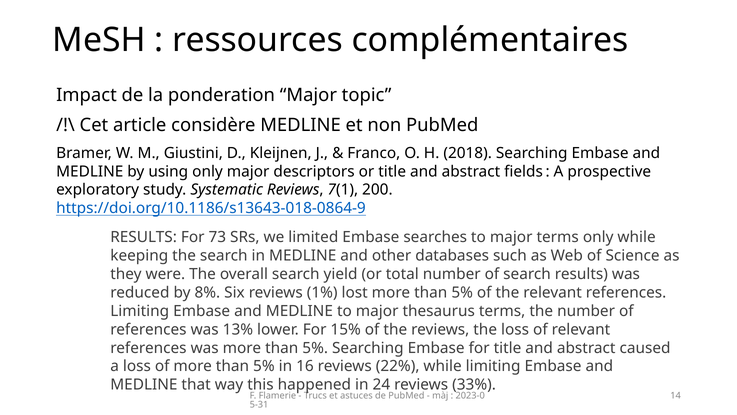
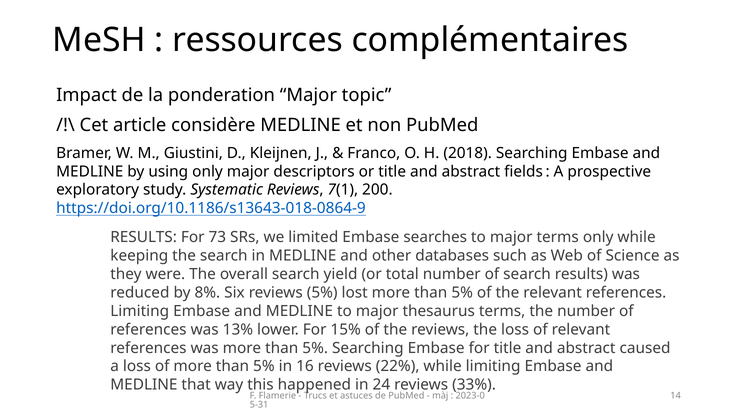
reviews 1%: 1% -> 5% (322, 292)
